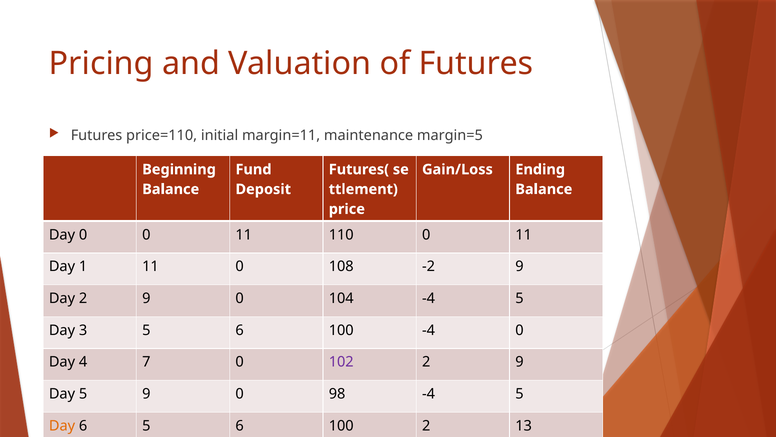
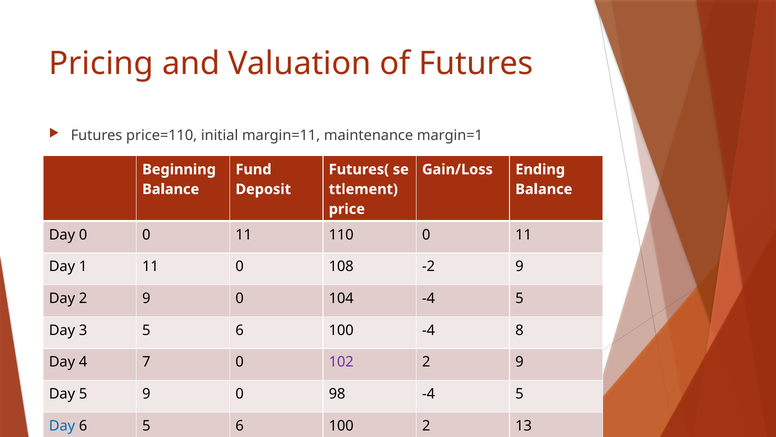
margin=5: margin=5 -> margin=1 (450, 136)
-4 0: 0 -> 8 (519, 330)
Day colour: orange -> blue (62, 425)
